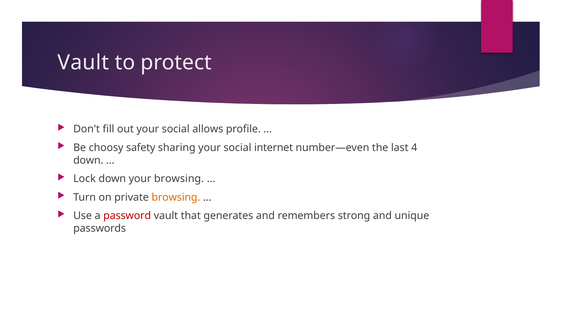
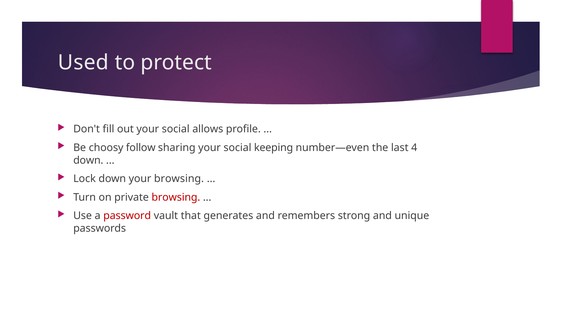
Vault: Vault -> Used (83, 63)
safety: safety -> follow (141, 148)
internet: internet -> keeping (274, 148)
browsing colour: orange -> red (176, 197)
